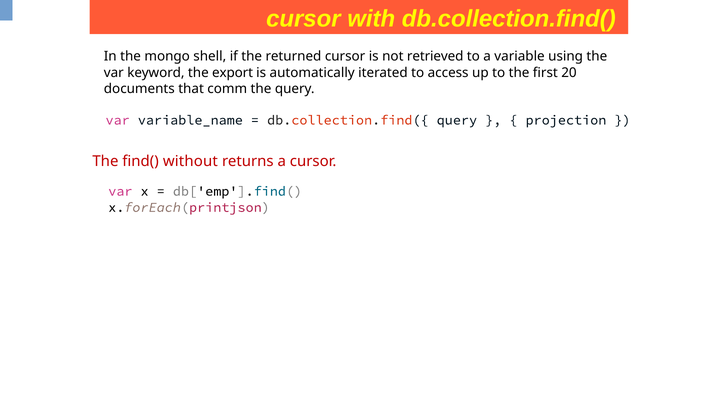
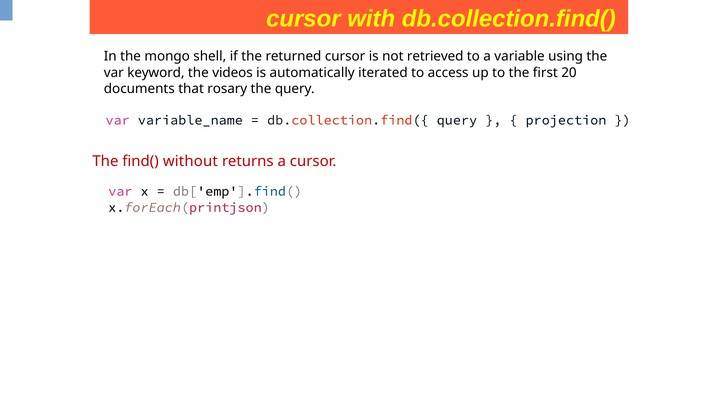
export: export -> videos (233, 73)
comm: comm -> rosary (227, 89)
